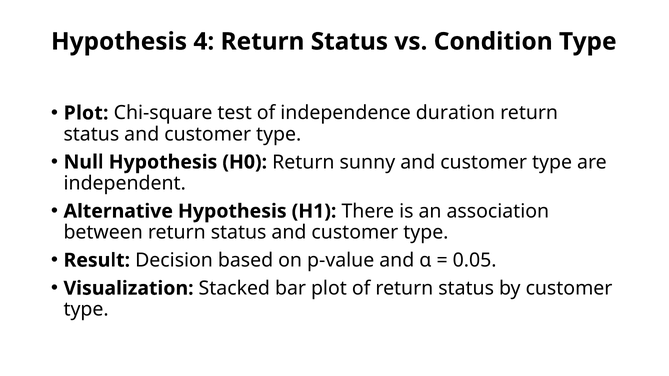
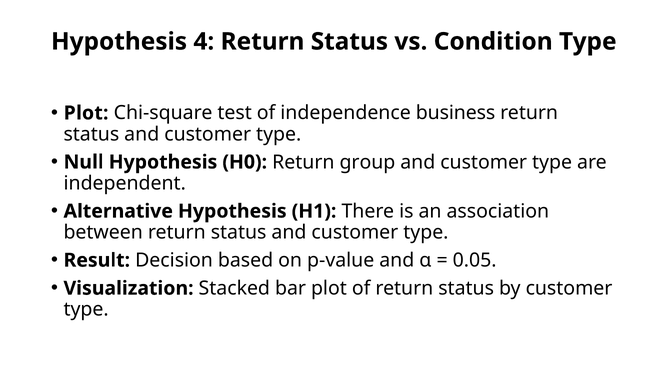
duration: duration -> business (456, 113)
sunny: sunny -> group (367, 162)
